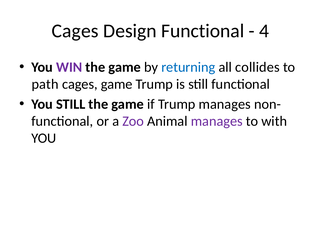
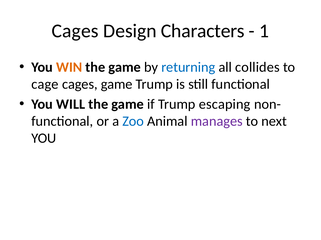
Design Functional: Functional -> Characters (203, 31)
4: 4 -> 1 (264, 31)
WIN colour: purple -> orange (69, 67)
path: path -> cage (45, 84)
You STILL: STILL -> WILL (71, 104)
Trump manages: manages -> escaping (225, 104)
Zoo colour: purple -> blue (133, 122)
with: with -> next (274, 122)
